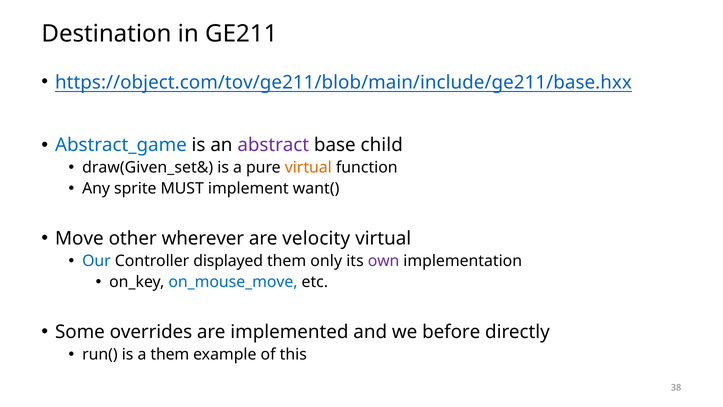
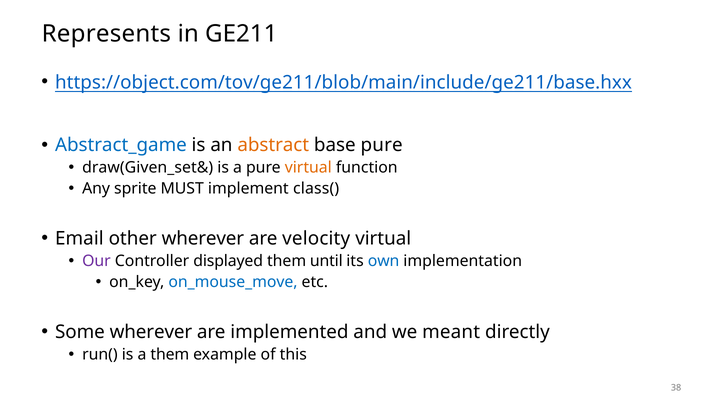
Destination: Destination -> Represents (106, 34)
abstract colour: purple -> orange (273, 145)
base child: child -> pure (382, 145)
want(: want( -> class( (316, 188)
Move: Move -> Email (79, 238)
Our colour: blue -> purple (96, 261)
only: only -> until (326, 261)
own colour: purple -> blue (384, 261)
Some overrides: overrides -> wherever (151, 332)
before: before -> meant (451, 332)
